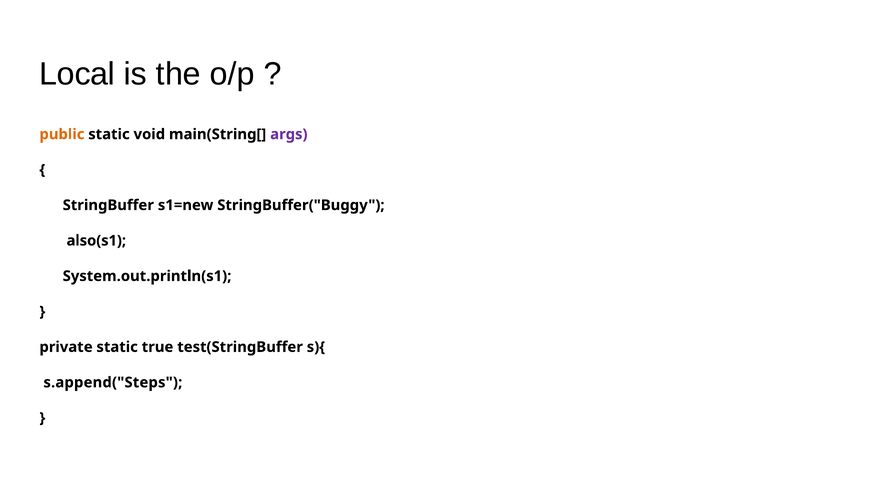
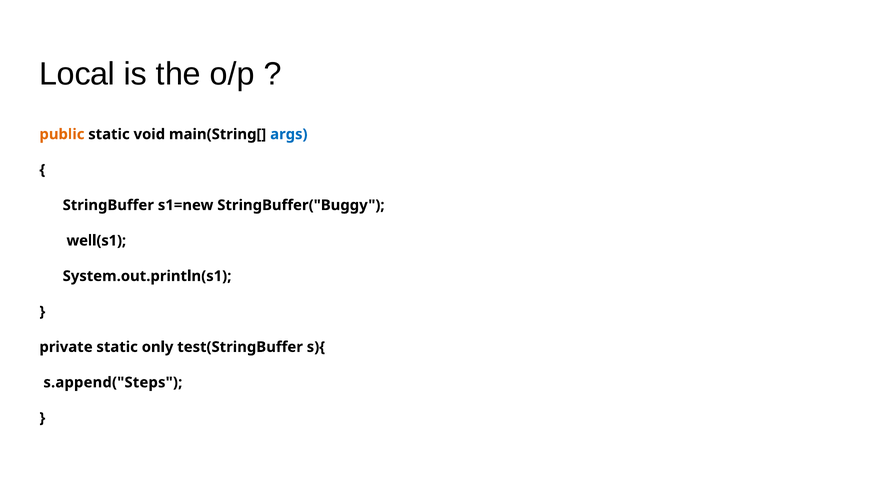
args colour: purple -> blue (289, 134)
also(s1: also(s1 -> well(s1 (96, 241)
true: true -> only (158, 347)
